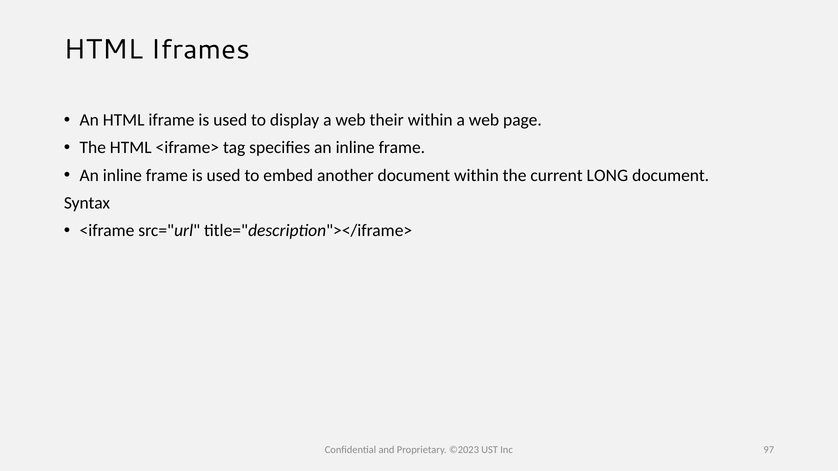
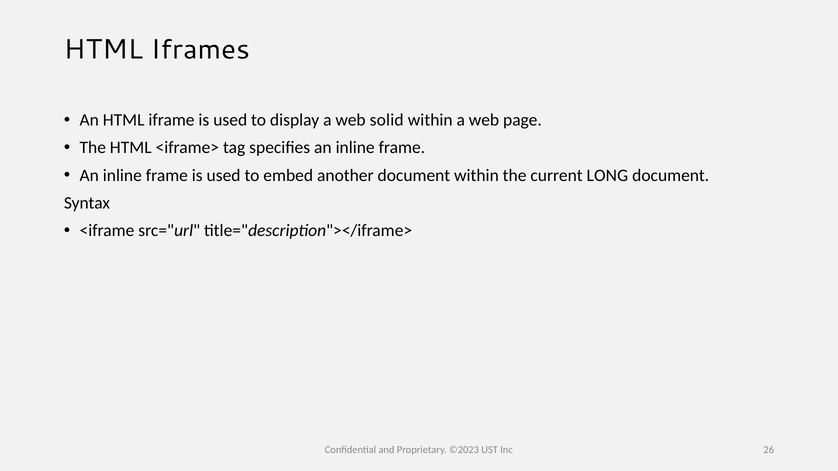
their: their -> solid (387, 120)
97: 97 -> 26 (769, 450)
